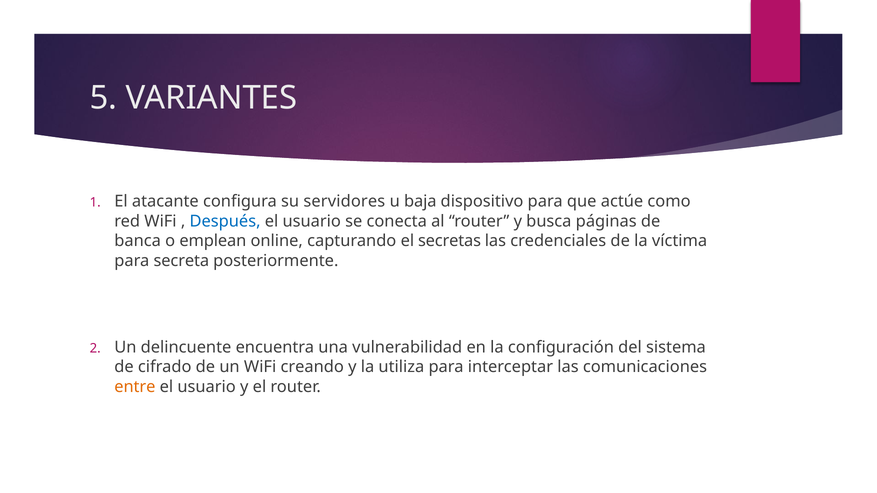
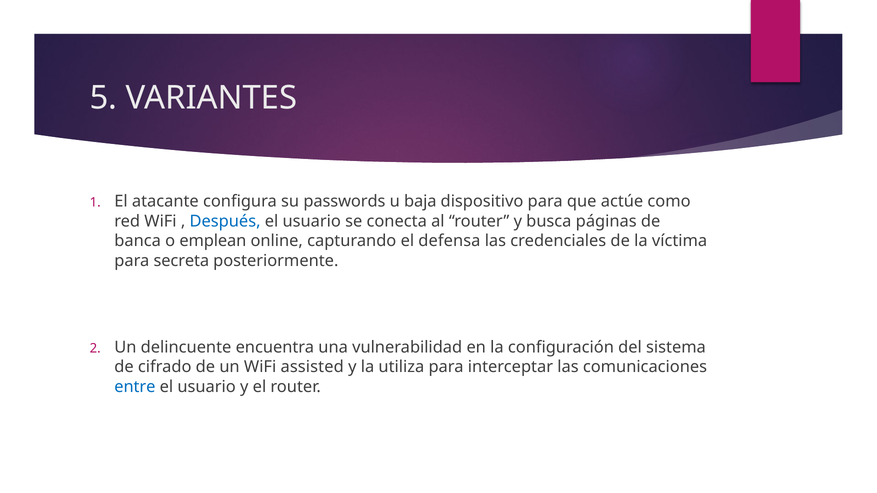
servidores: servidores -> passwords (344, 202)
secretas: secretas -> defensa (449, 241)
creando: creando -> assisted (312, 367)
entre colour: orange -> blue (135, 387)
